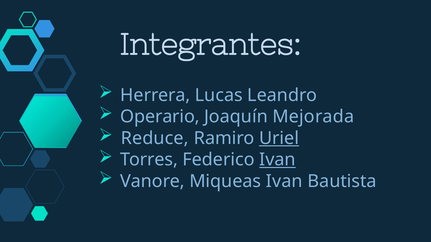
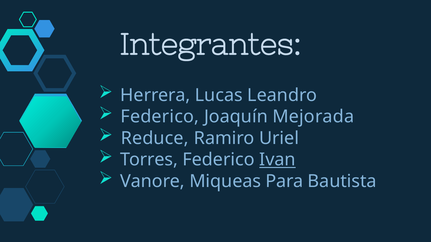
Operario: Operario -> Federico (160, 117)
Uriel underline: present -> none (279, 138)
Miqueas Ivan: Ivan -> Para (284, 182)
